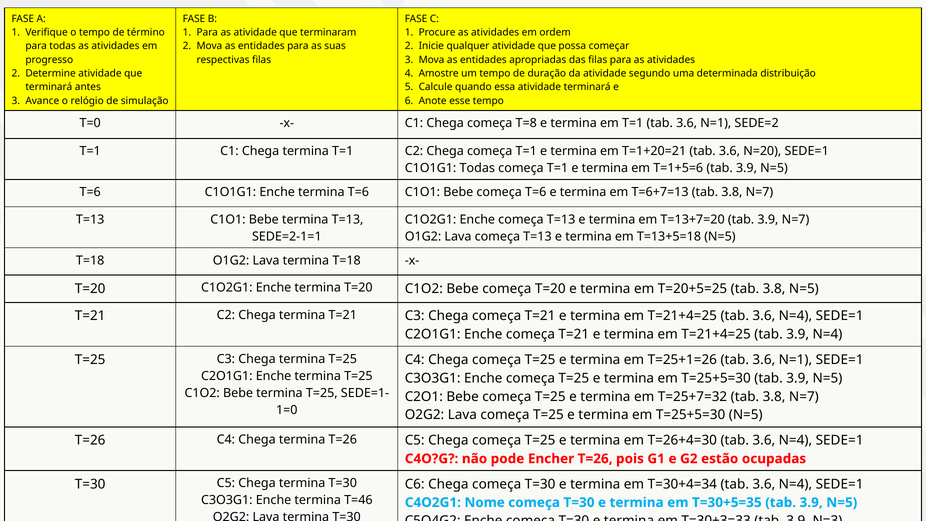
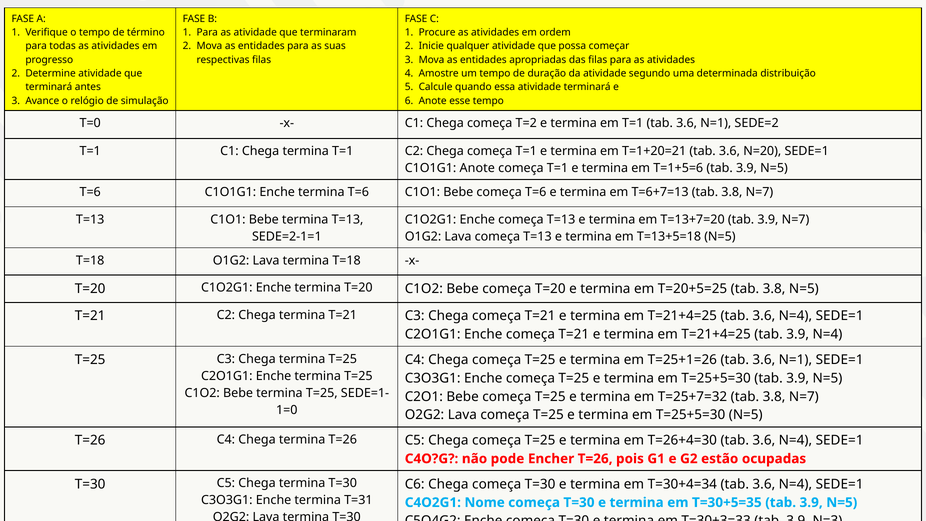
T=8: T=8 -> T=2 (526, 123)
C1O1G1 Todas: Todas -> Anote (477, 168)
T=46: T=46 -> T=31 (358, 500)
